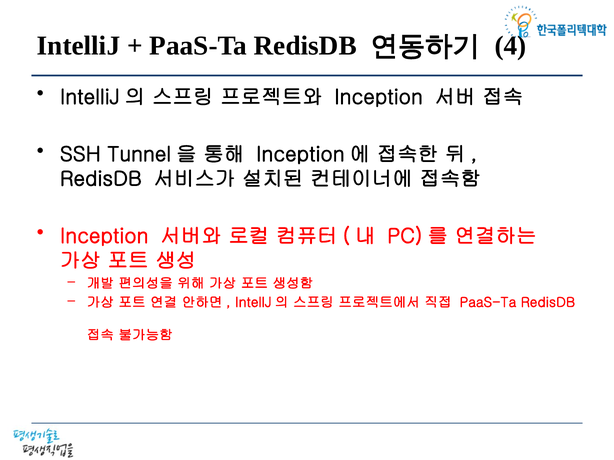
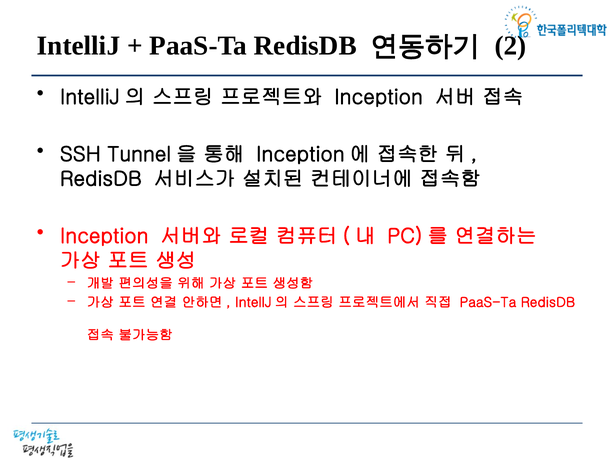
4: 4 -> 2 (511, 46)
